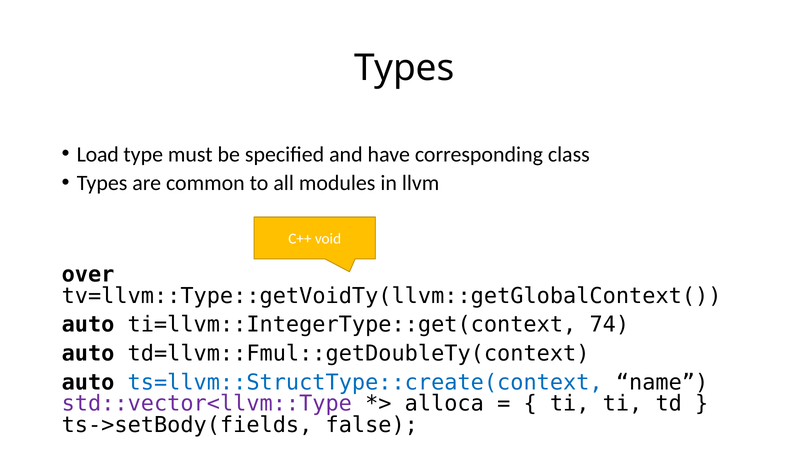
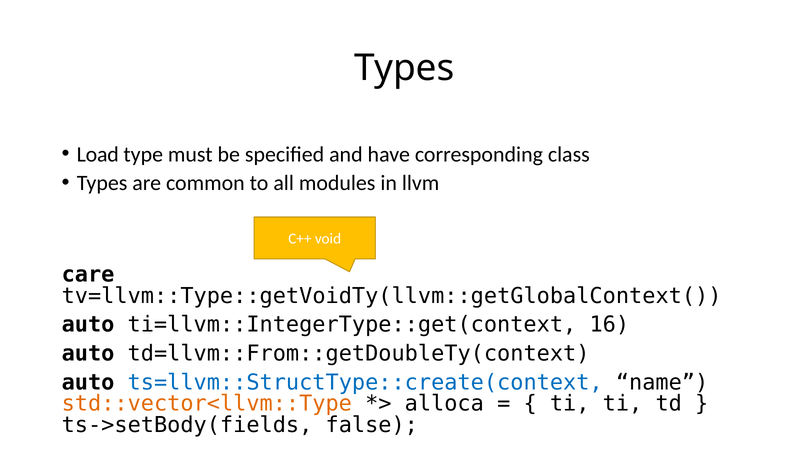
over: over -> care (88, 275)
74: 74 -> 16 (609, 325)
td=llvm::Fmul::getDoubleTy(context: td=llvm::Fmul::getDoubleTy(context -> td=llvm::From::getDoubleTy(context (359, 354)
std::vector<llvm::Type colour: purple -> orange (207, 404)
